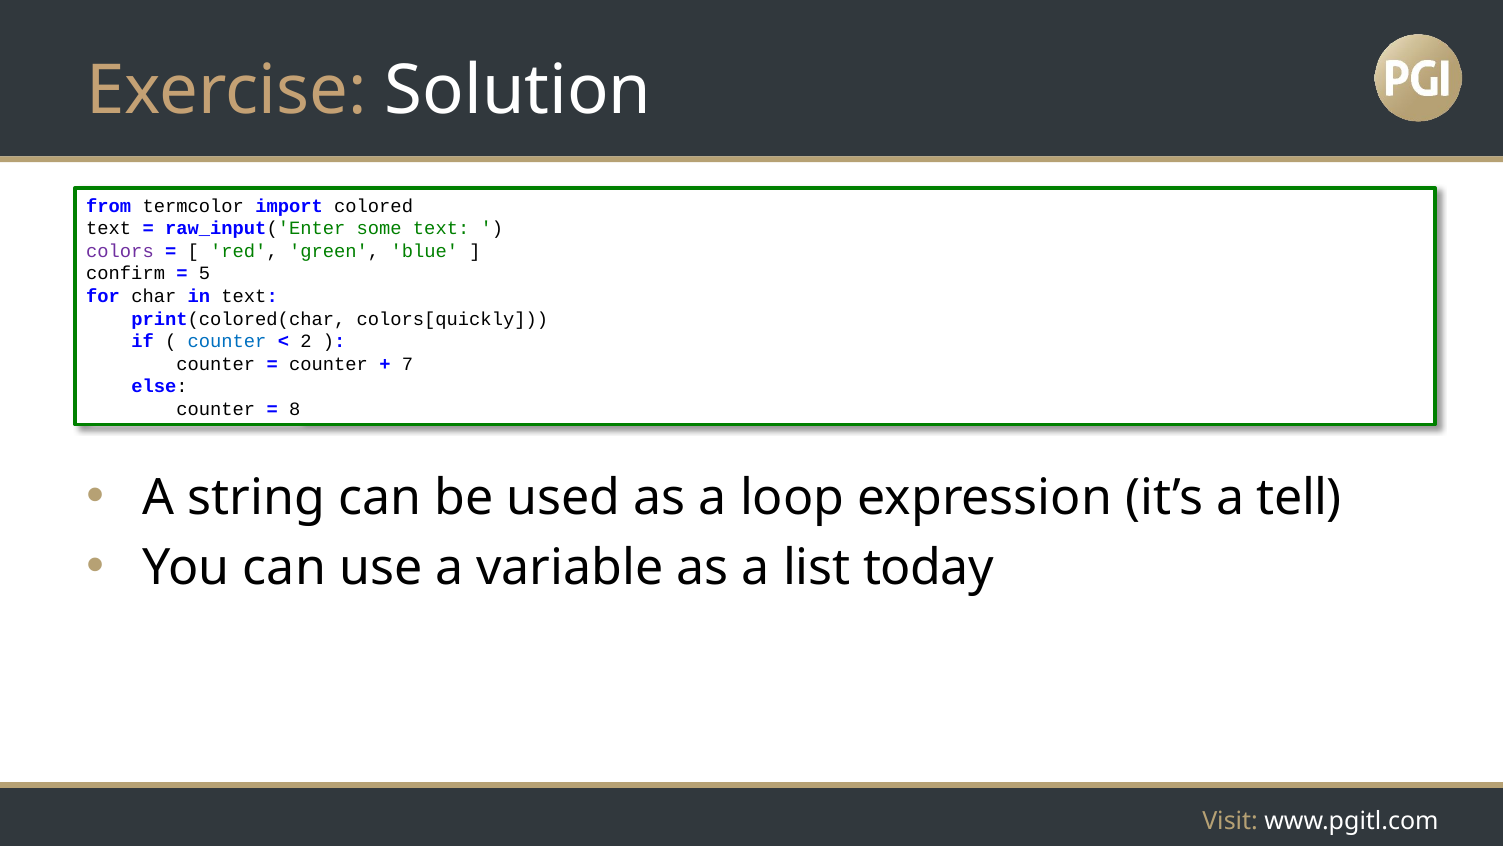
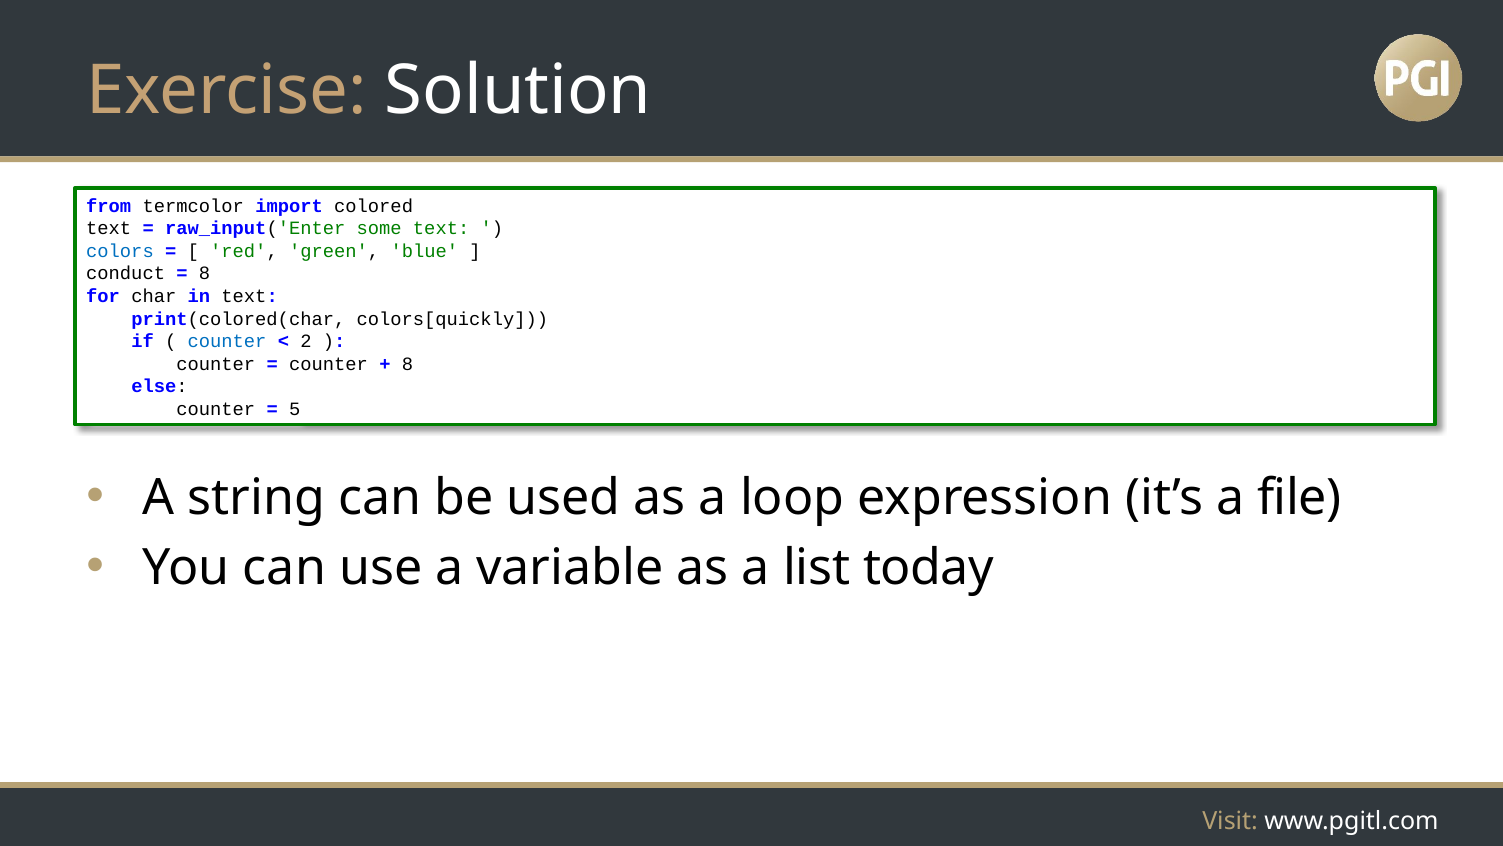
colors colour: purple -> blue (120, 251)
confirm: confirm -> conduct (126, 274)
5: 5 -> 8 (205, 274)
7: 7 -> 8 (407, 364)
8: 8 -> 5 (295, 409)
tell: tell -> file (1299, 497)
